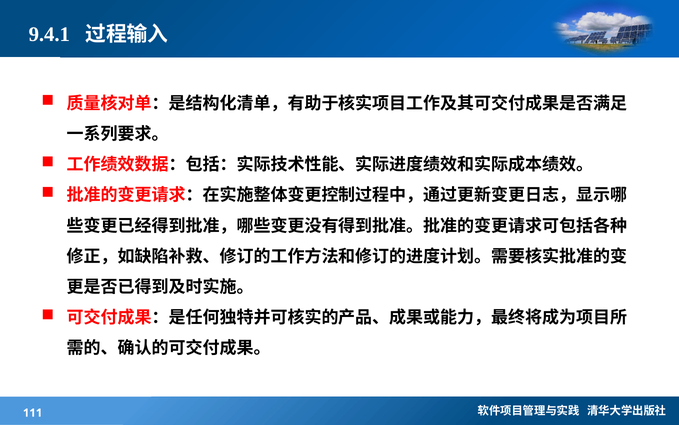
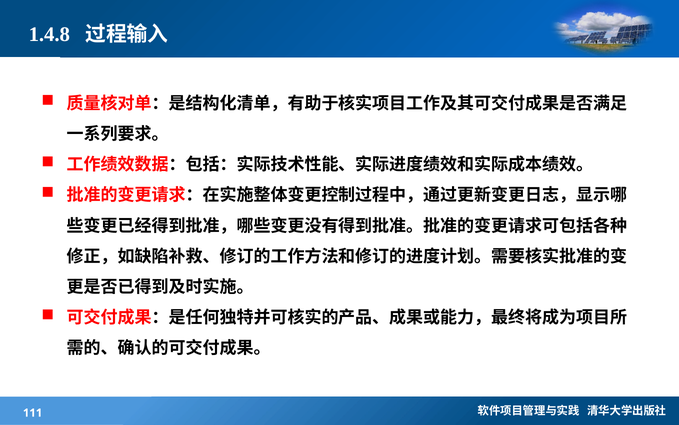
9.4.1: 9.4.1 -> 1.4.8 (49, 35)
